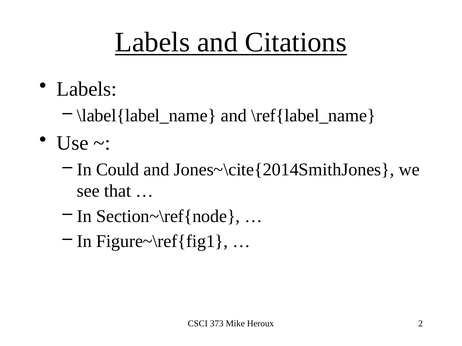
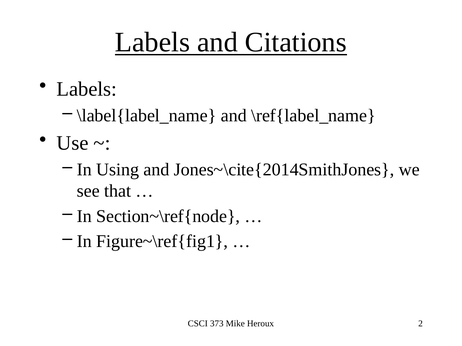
Could: Could -> Using (118, 170)
